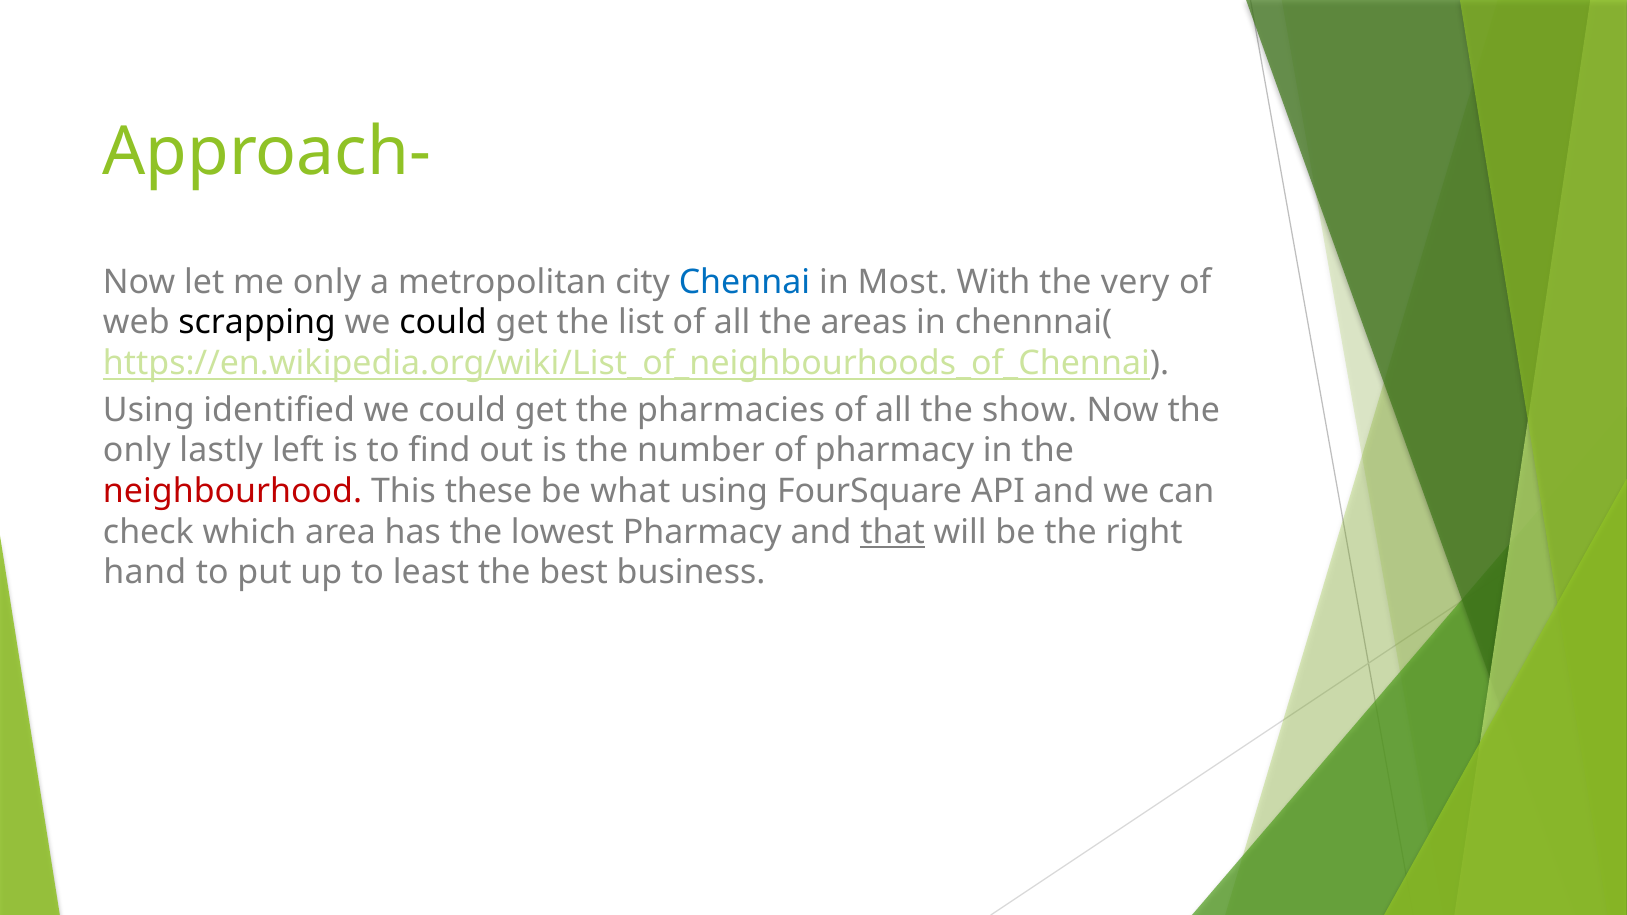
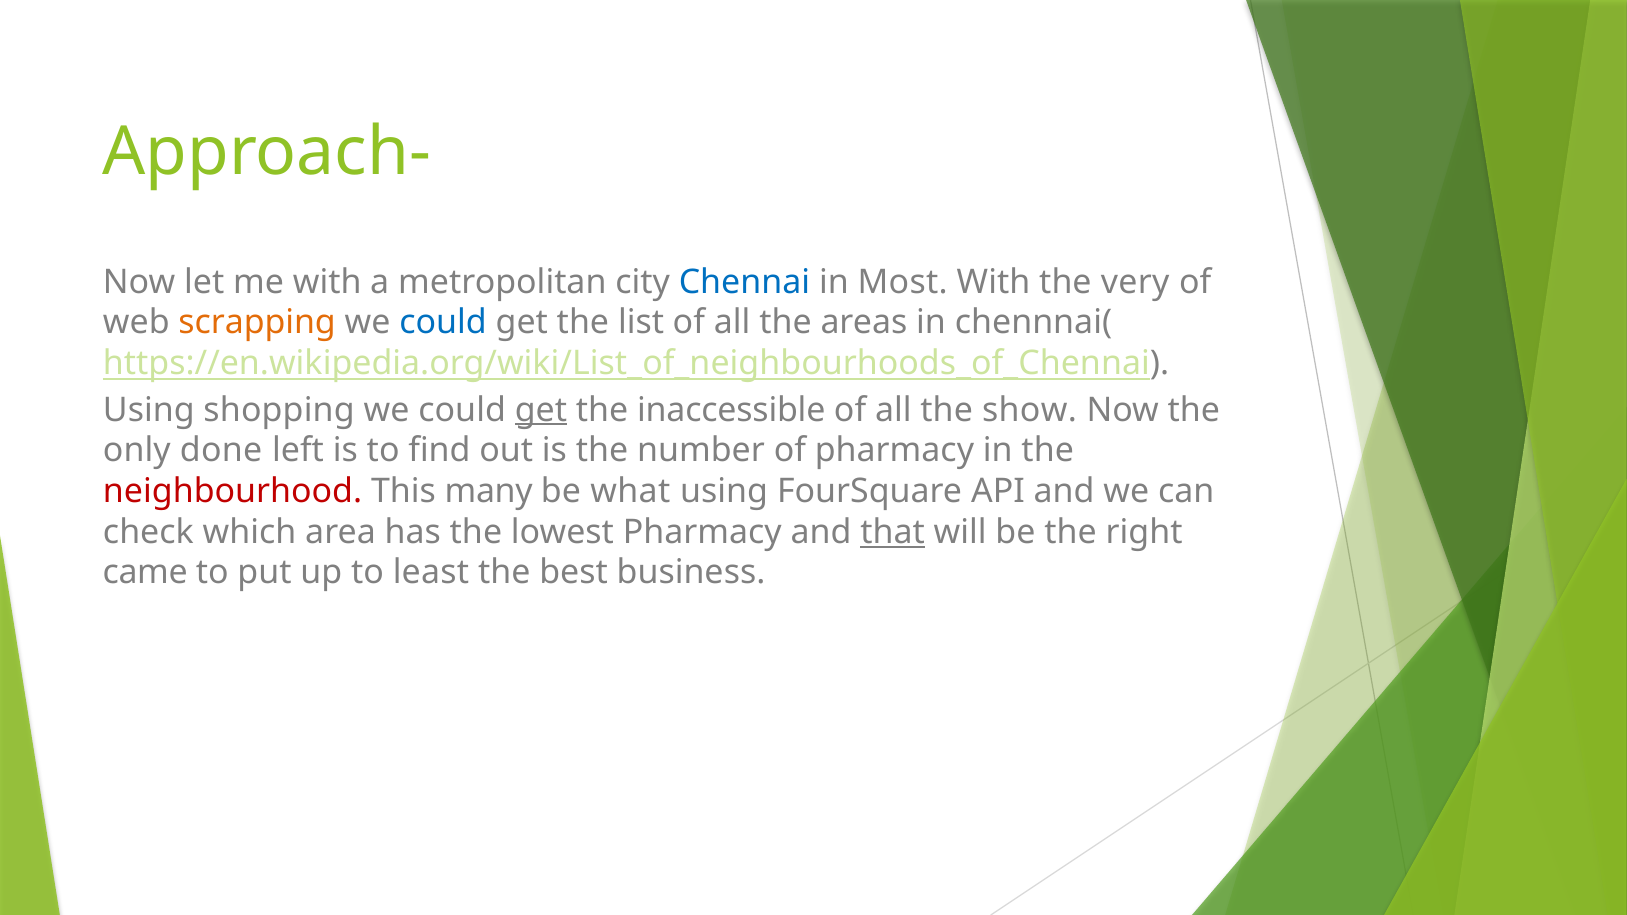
me only: only -> with (327, 282)
scrapping colour: black -> orange (257, 323)
could colour: black -> blue (443, 323)
identified: identified -> shopping (279, 410)
get underline: none -> present (541, 410)
pharmacies: pharmacies -> inaccessible (731, 410)
lastly: lastly -> done (221, 451)
these: these -> many (489, 491)
hand: hand -> came (145, 573)
